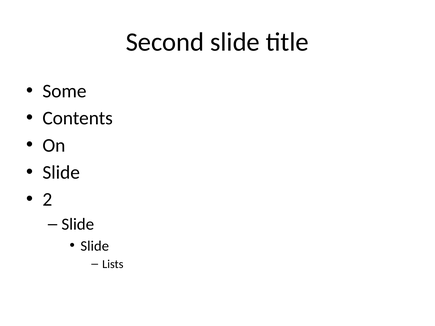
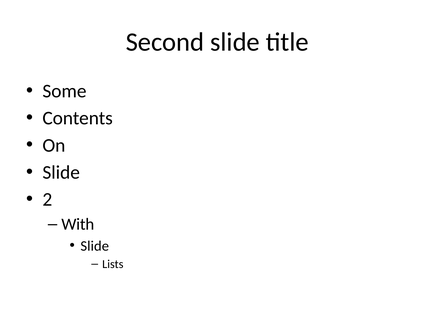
Slide: Slide -> With (78, 225)
